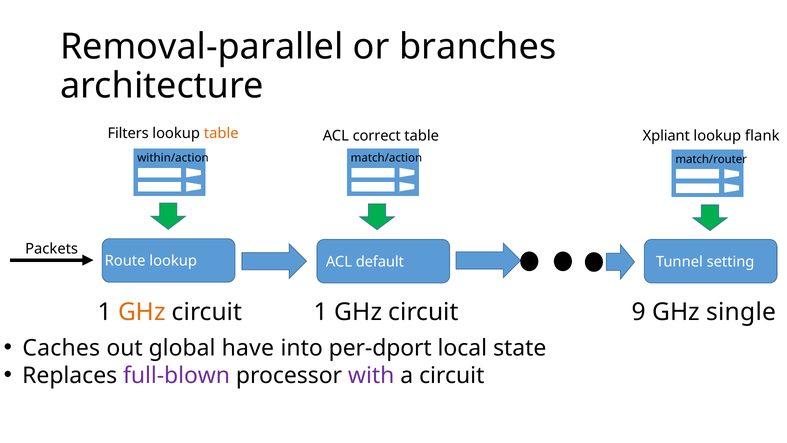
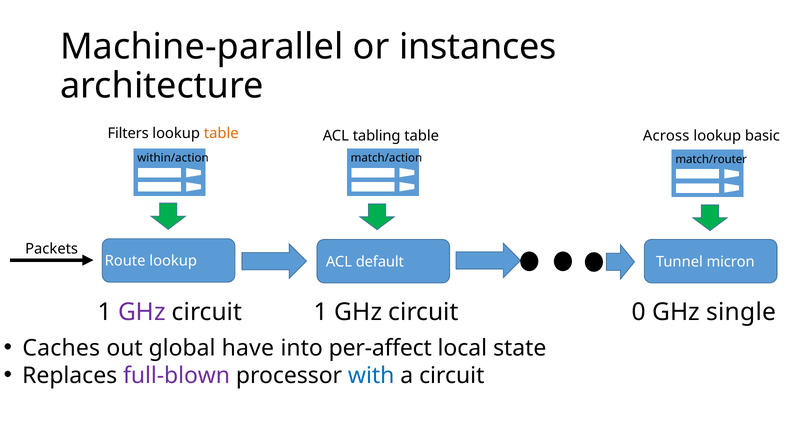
Removal-parallel: Removal-parallel -> Machine-parallel (202, 47)
branches: branches -> instances (478, 47)
correct: correct -> tabling (377, 136)
Xpliant: Xpliant -> Across (666, 136)
flank: flank -> basic (762, 136)
setting: setting -> micron (731, 262)
GHz colour: orange -> purple (142, 312)
9: 9 -> 0 (639, 312)
per-dport: per-dport -> per-affect (380, 348)
with colour: purple -> blue (371, 375)
